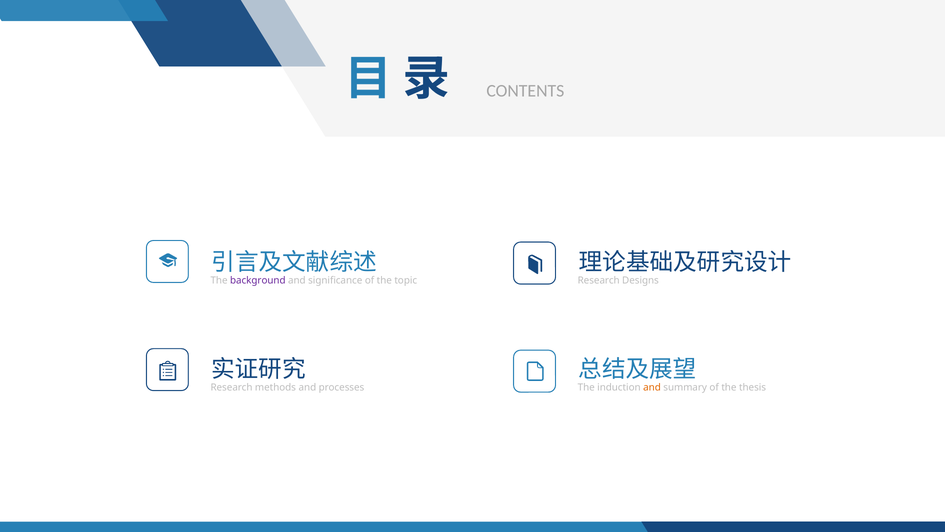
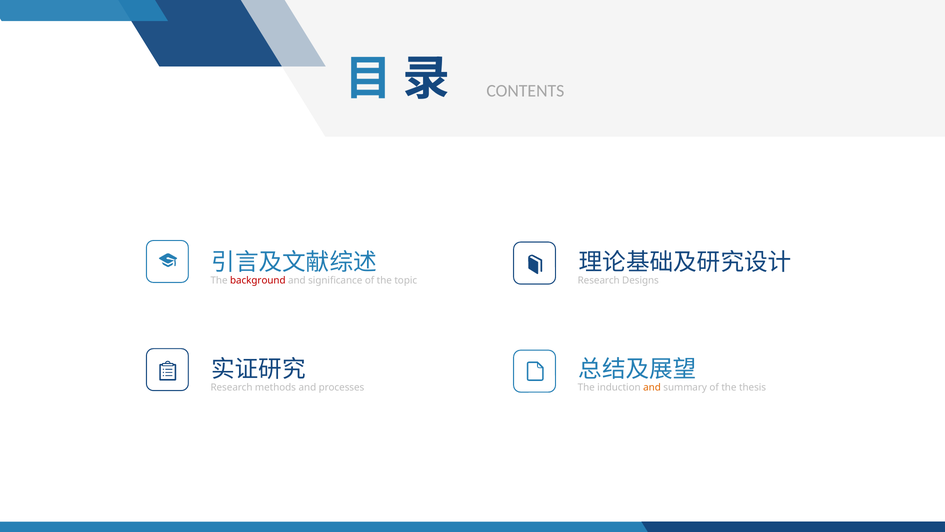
background colour: purple -> red (258, 280)
